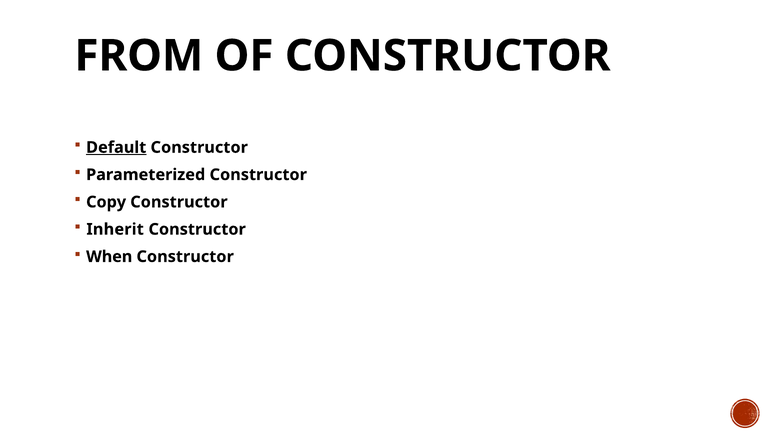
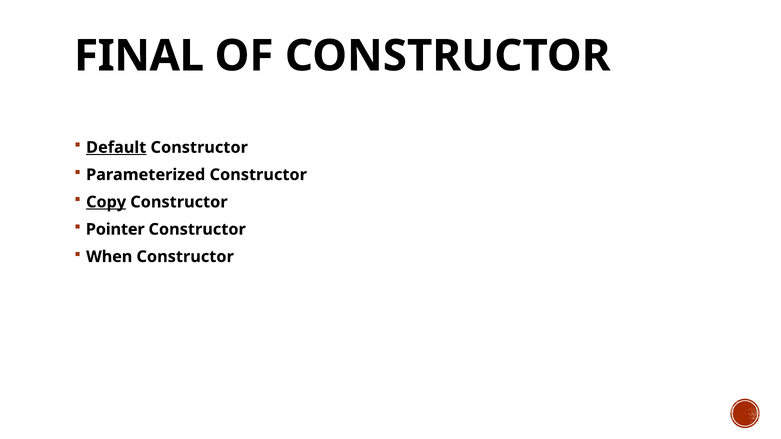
FROM: FROM -> FINAL (139, 56)
Copy underline: none -> present (106, 202)
Inherit: Inherit -> Pointer (115, 230)
